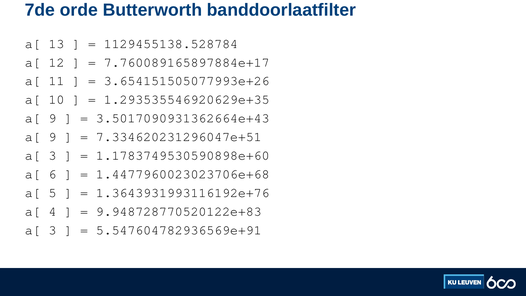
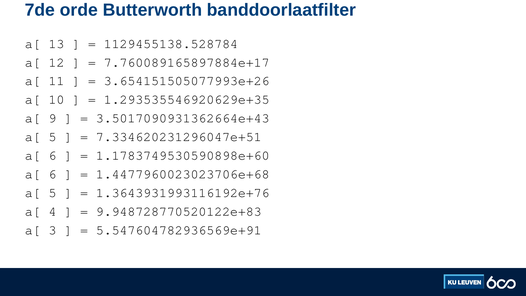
9: 9 -> 5 (52, 137)
3: 3 -> 6 (52, 155)
